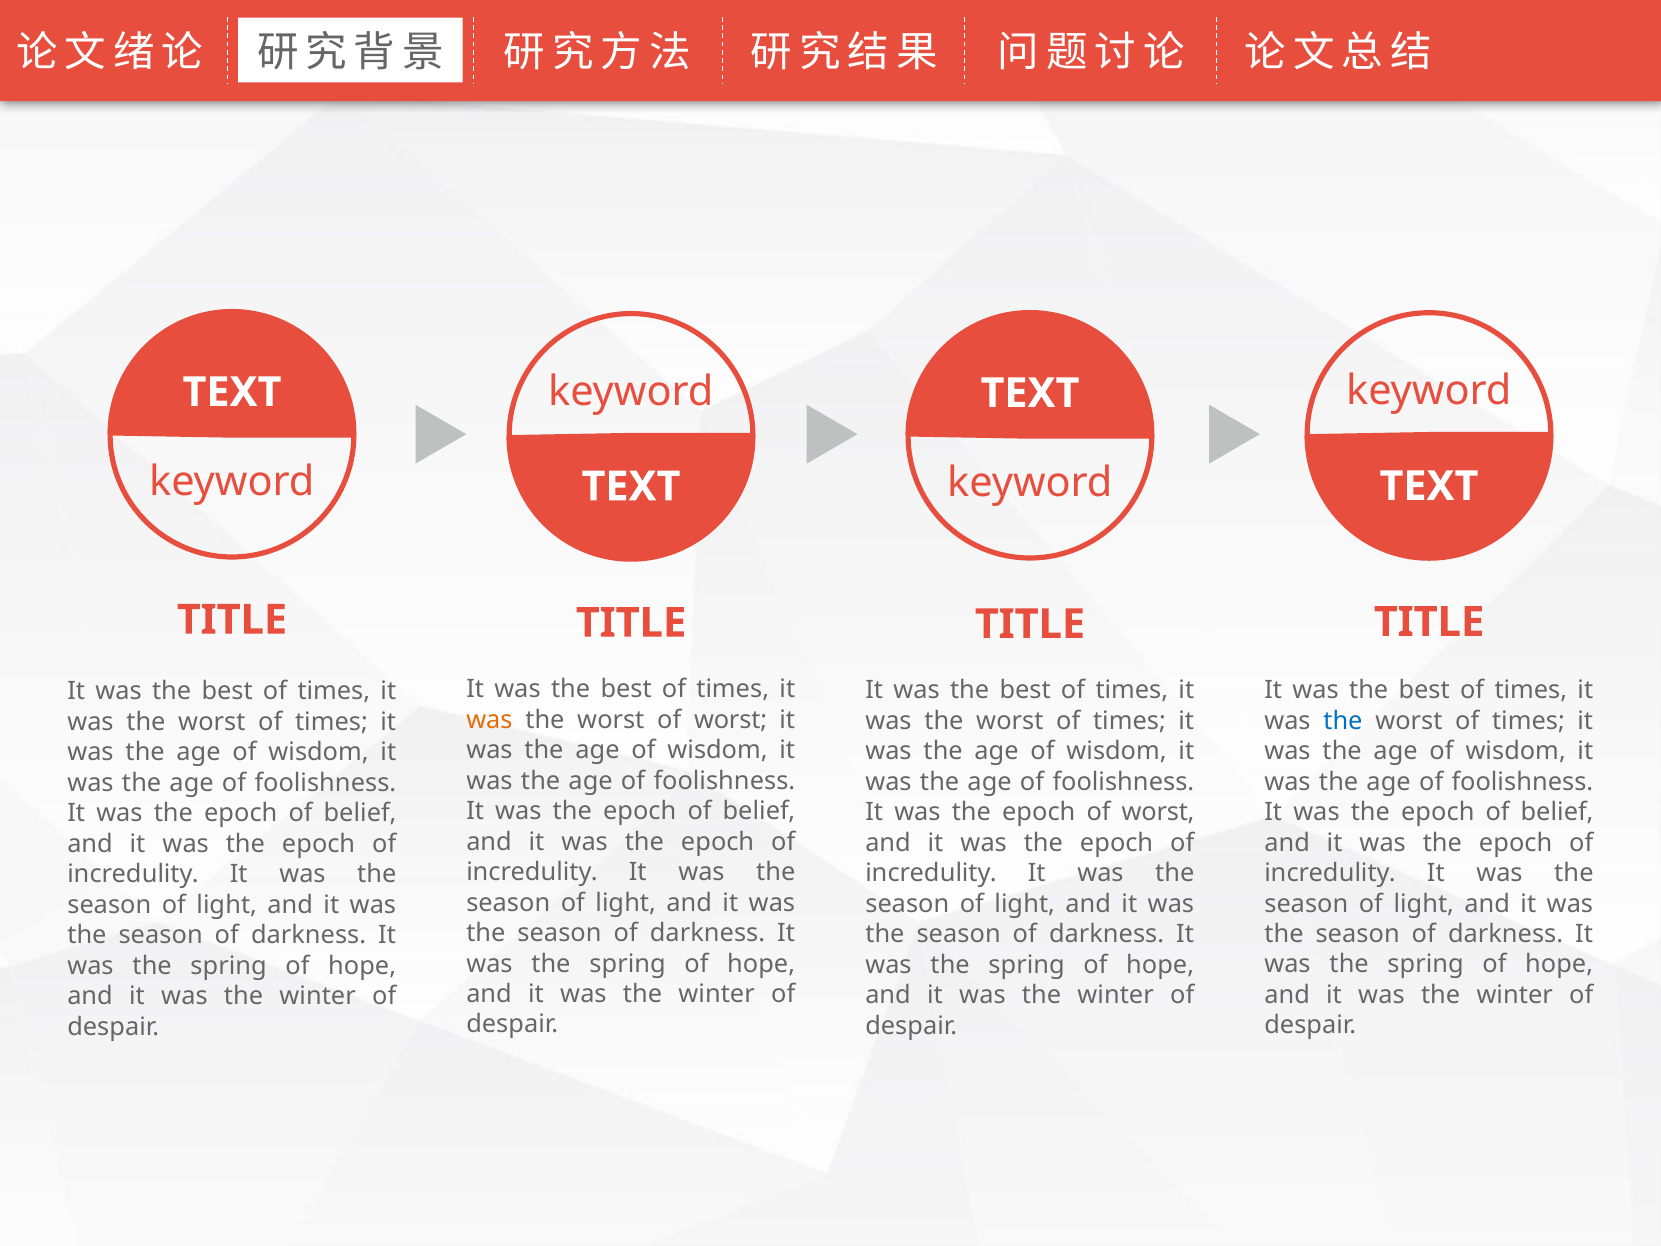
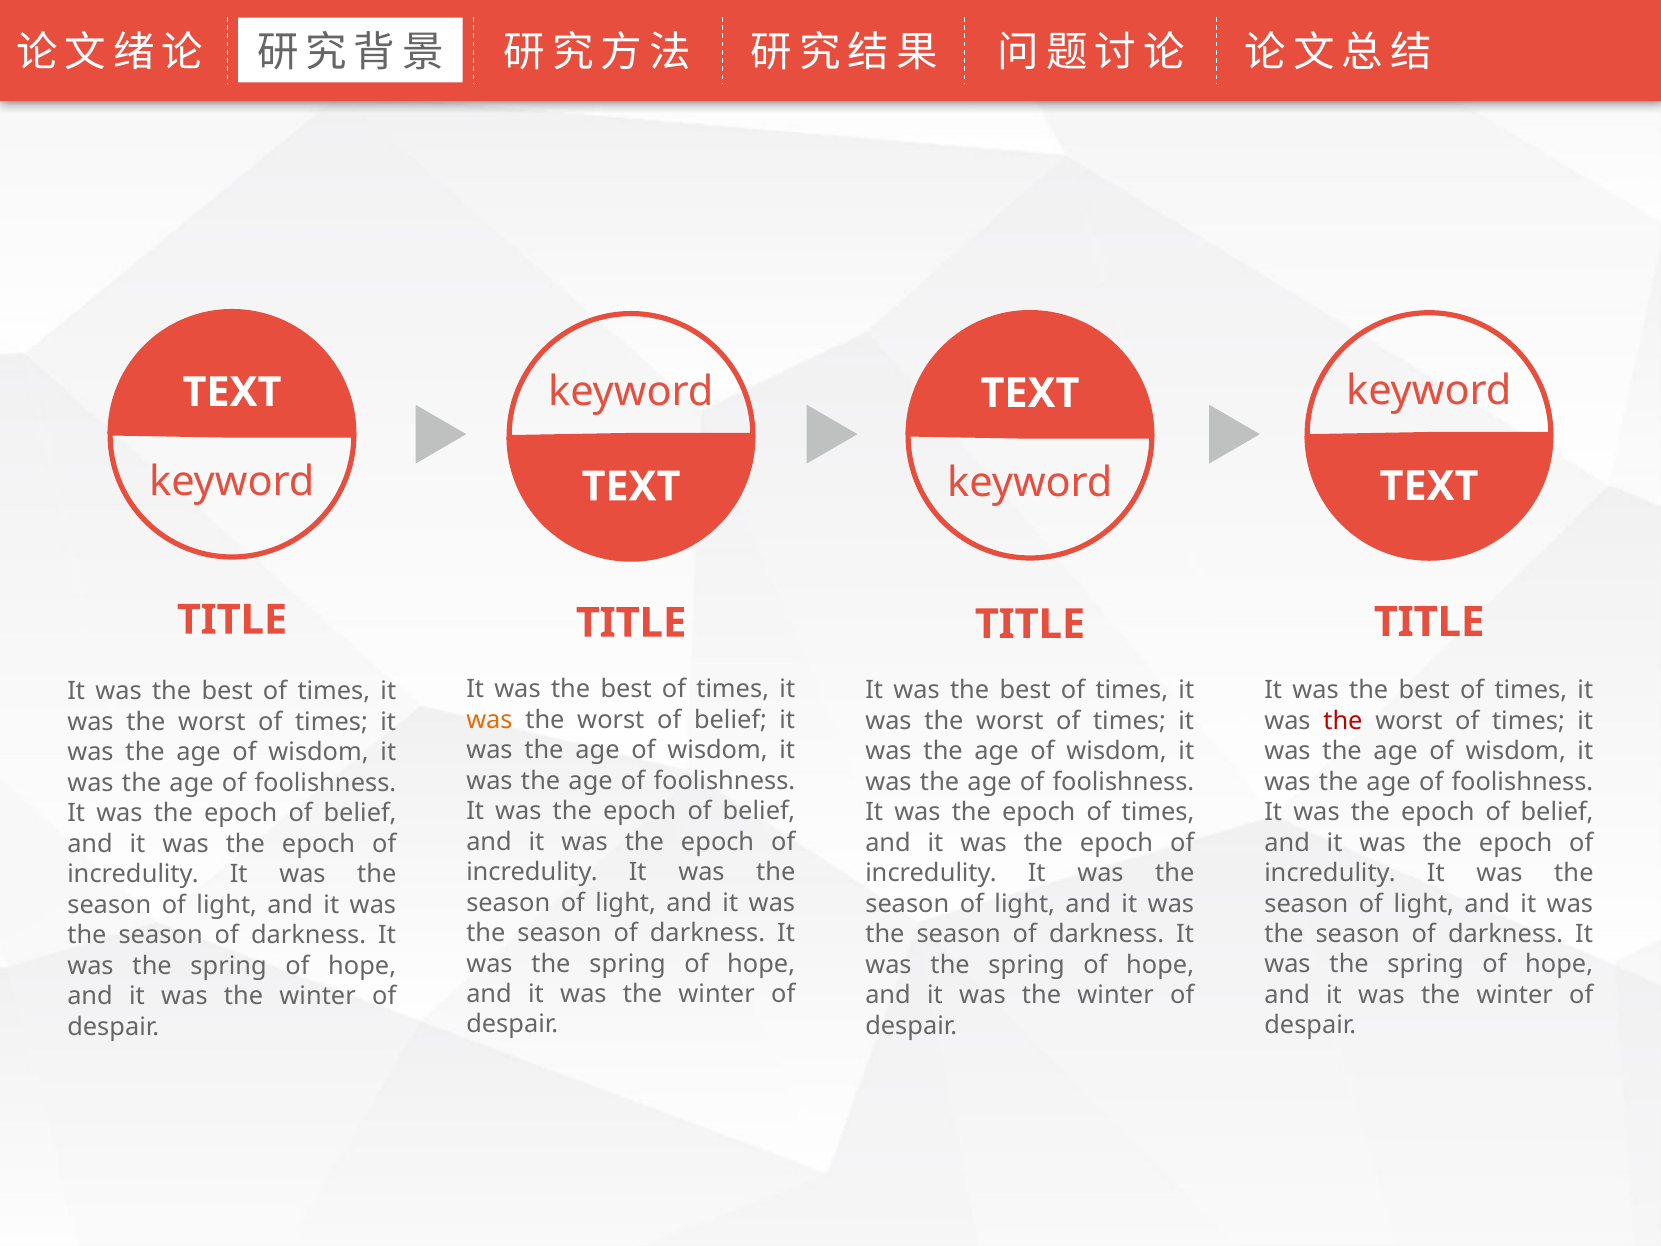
worst of worst: worst -> belief (730, 720)
the colour: blue -> red (1343, 721)
epoch of worst: worst -> times (1158, 812)
